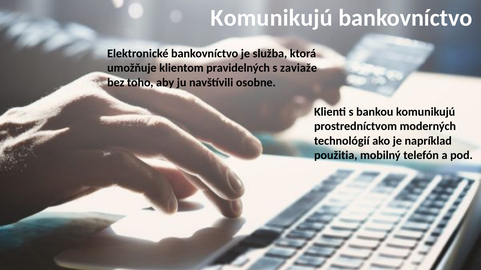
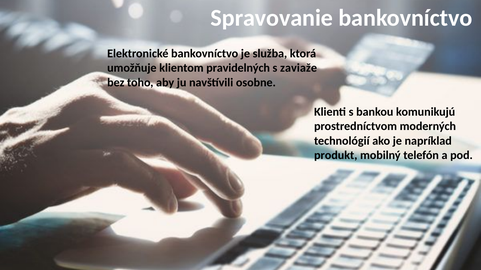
Komunikujú: Komunikujú -> Spravovanie (272, 18)
použitia: použitia -> produkt (336, 155)
